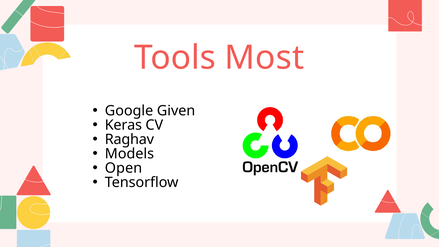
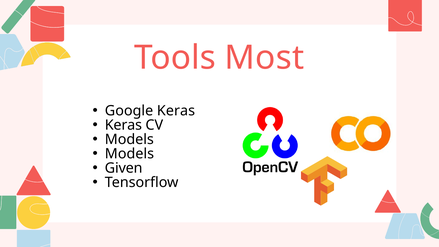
Google Given: Given -> Keras (176, 111)
Raghav: Raghav -> Models (129, 139)
Open: Open -> Given (124, 168)
